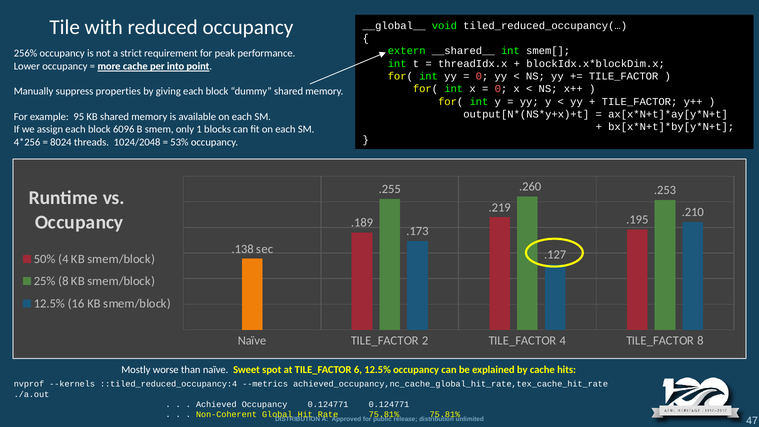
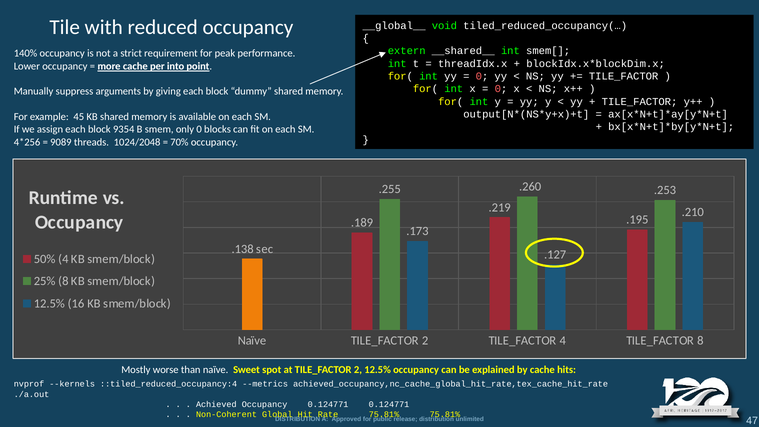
256%: 256% -> 140% (26, 53)
properties: properties -> arguments (118, 91)
95: 95 -> 45 (79, 117)
6096: 6096 -> 9354 (124, 129)
only 1: 1 -> 0 (199, 129)
8024: 8024 -> 9089 (61, 142)
53%: 53% -> 70% (179, 142)
at TILE_FACTOR 6: 6 -> 2 (358, 370)
